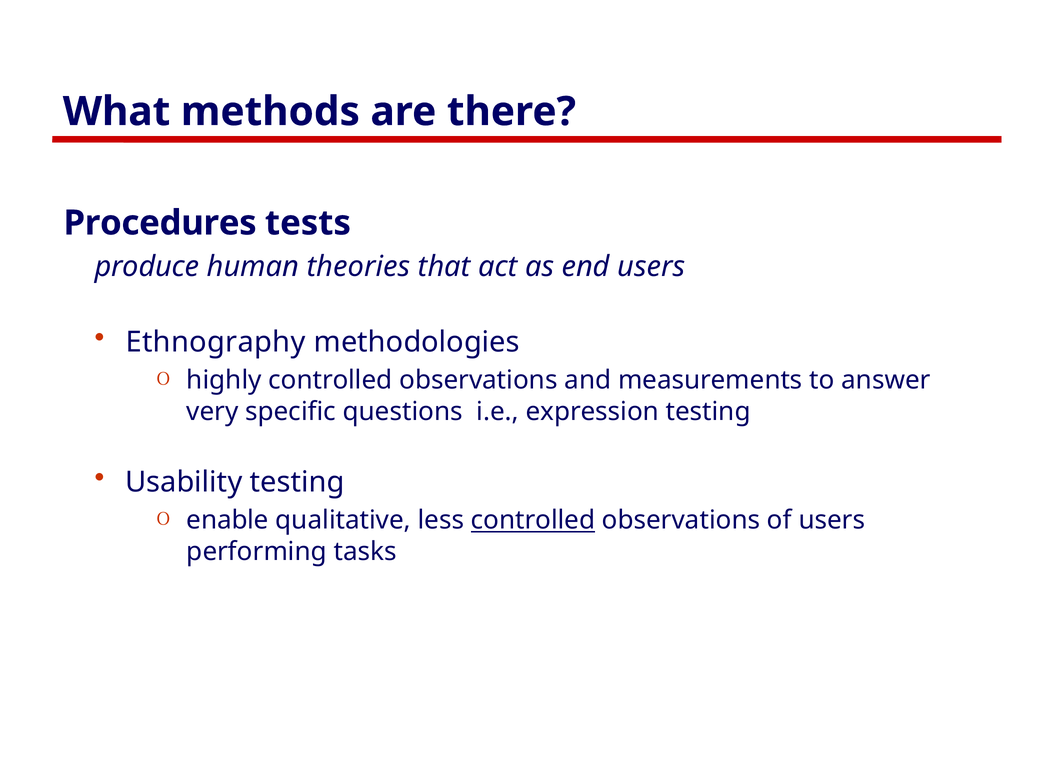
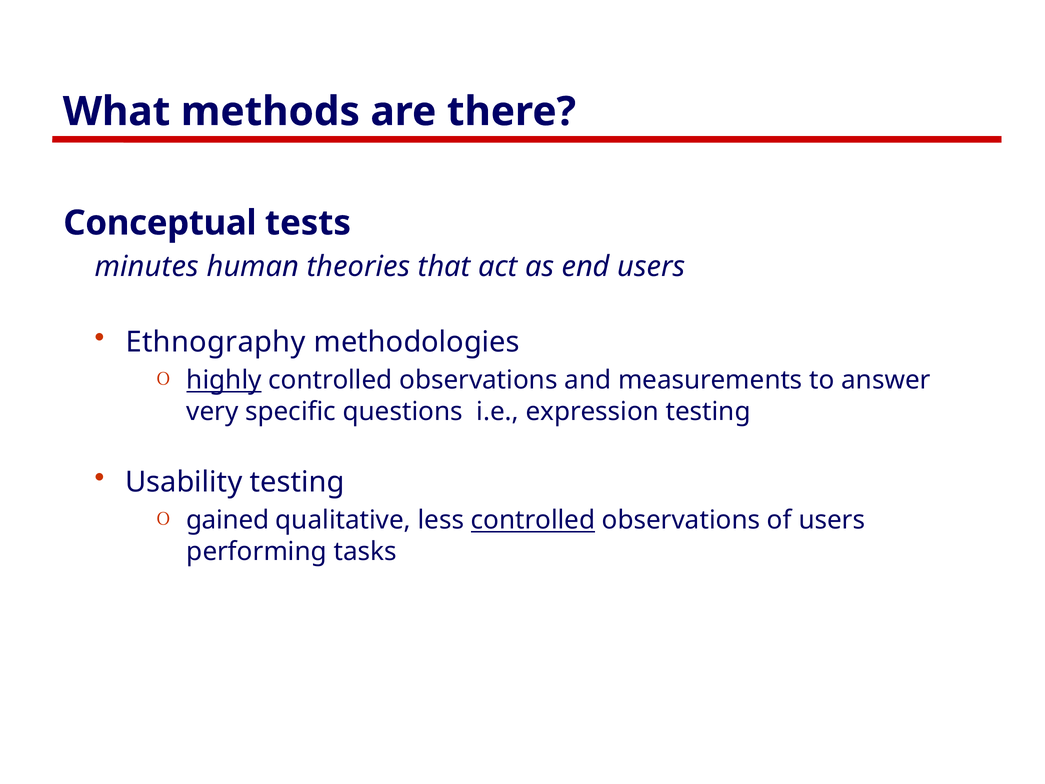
Procedures: Procedures -> Conceptual (160, 223)
produce: produce -> minutes (147, 267)
highly underline: none -> present (224, 380)
enable: enable -> gained (228, 520)
